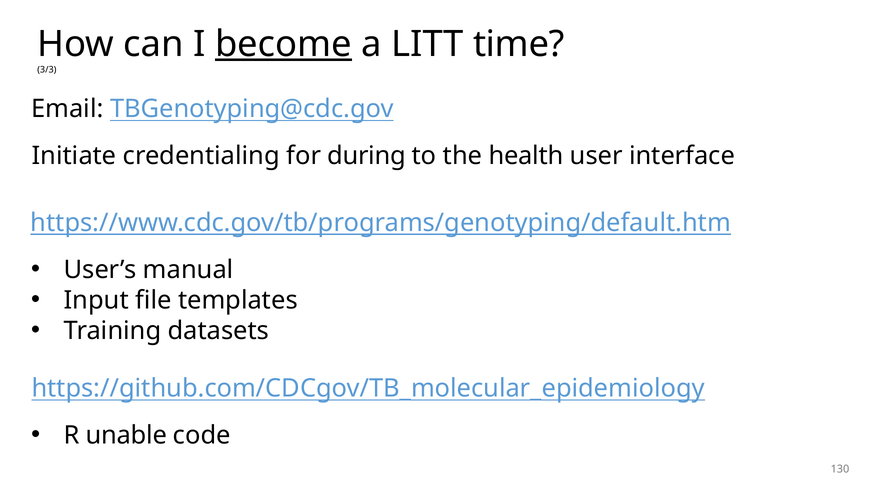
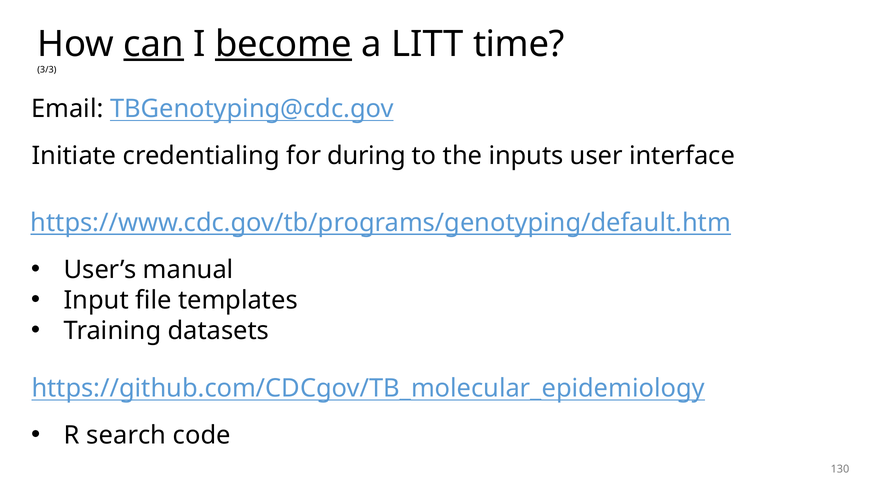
can underline: none -> present (154, 44)
health: health -> inputs (526, 156)
unable: unable -> search (126, 435)
